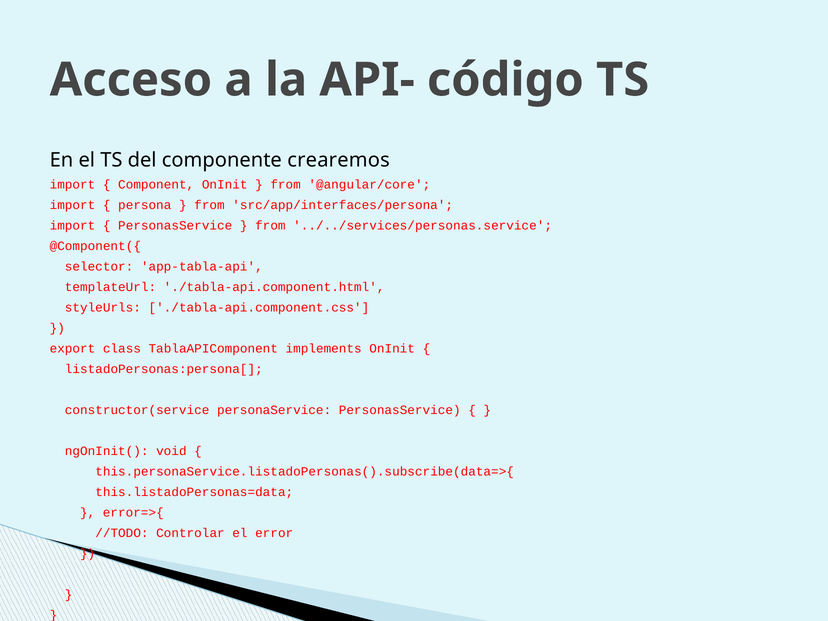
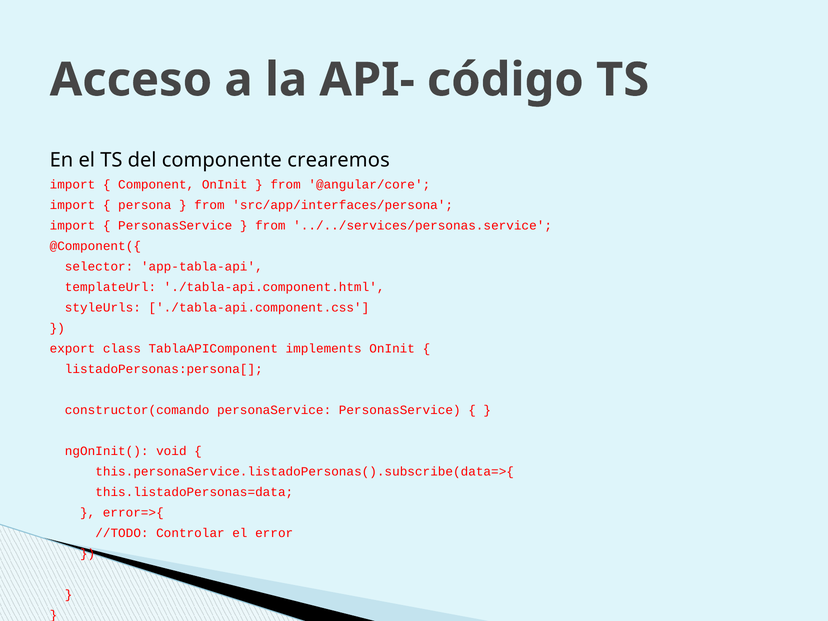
constructor(service: constructor(service -> constructor(comando (137, 410)
